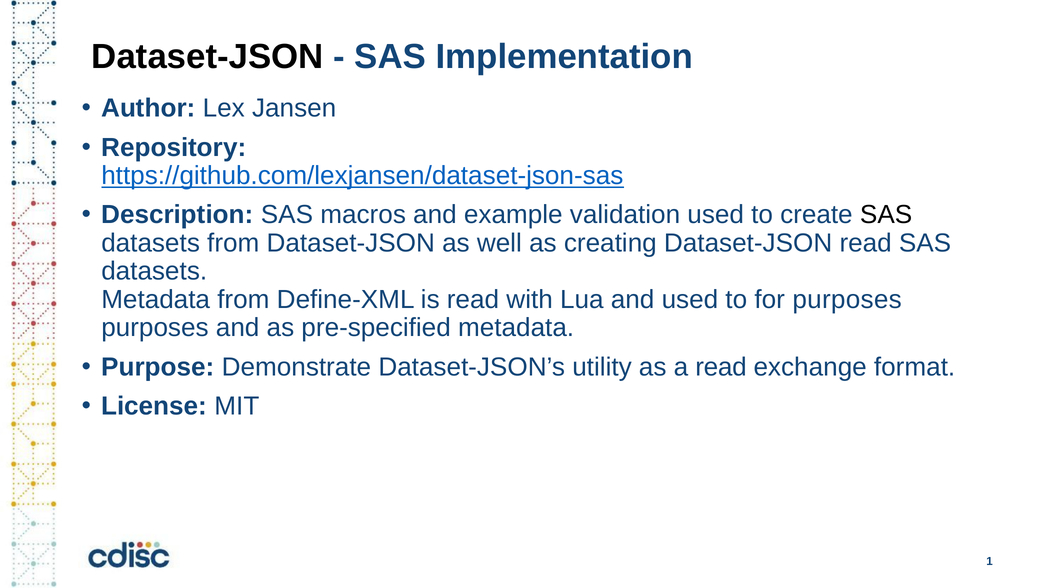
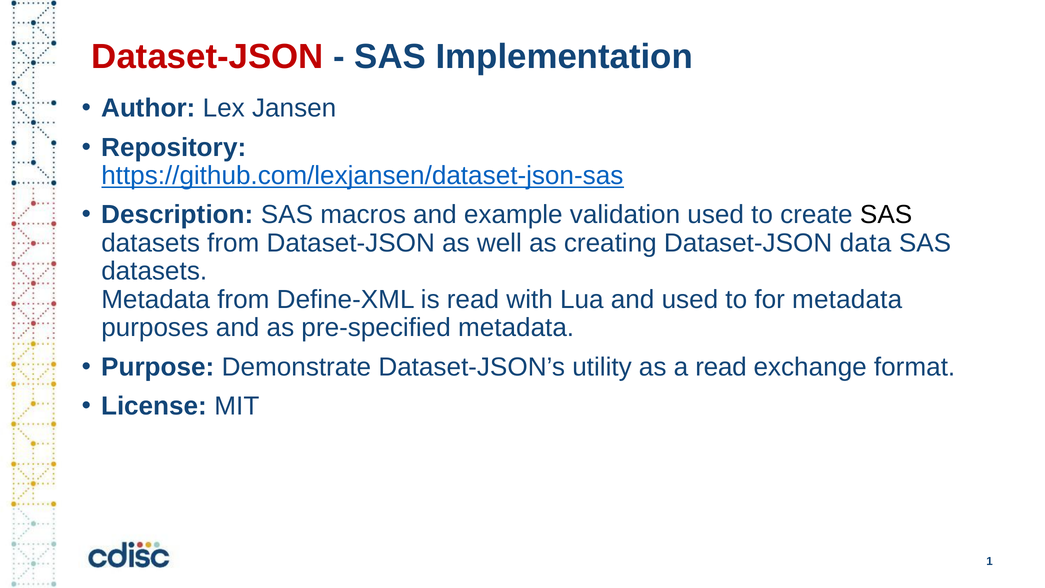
Dataset-JSON colour: black -> red (208, 57)
Dataset-JSON read: read -> data (865, 243)
for purposes: purposes -> metadata (847, 299)
